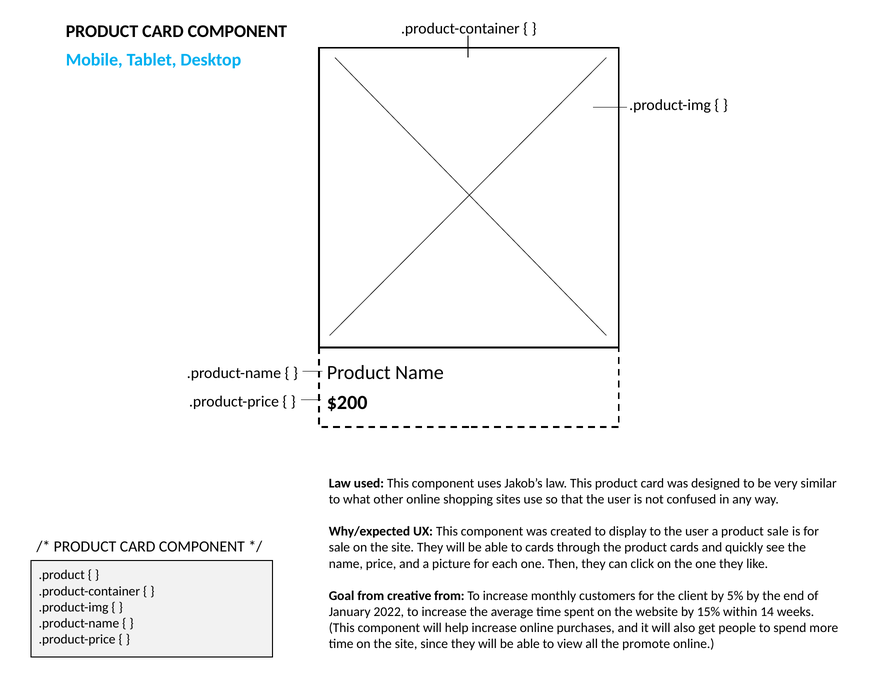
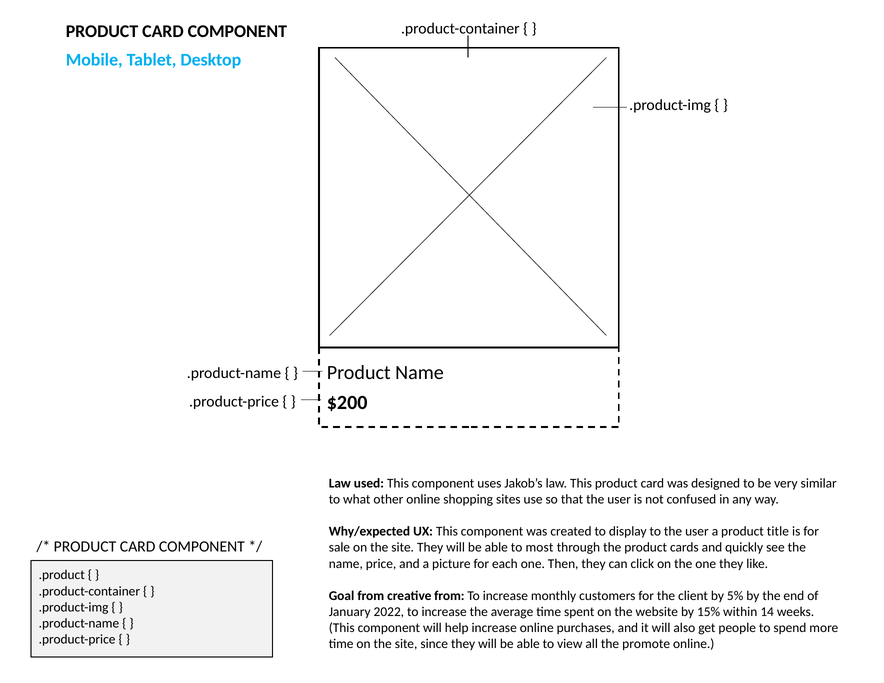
product sale: sale -> title (778, 532)
to cards: cards -> most (539, 548)
